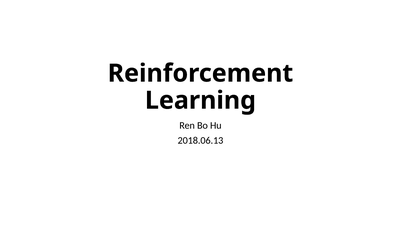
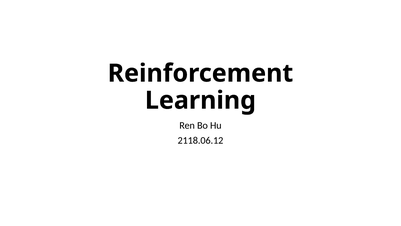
2018.06.13: 2018.06.13 -> 2118.06.12 (200, 140)
